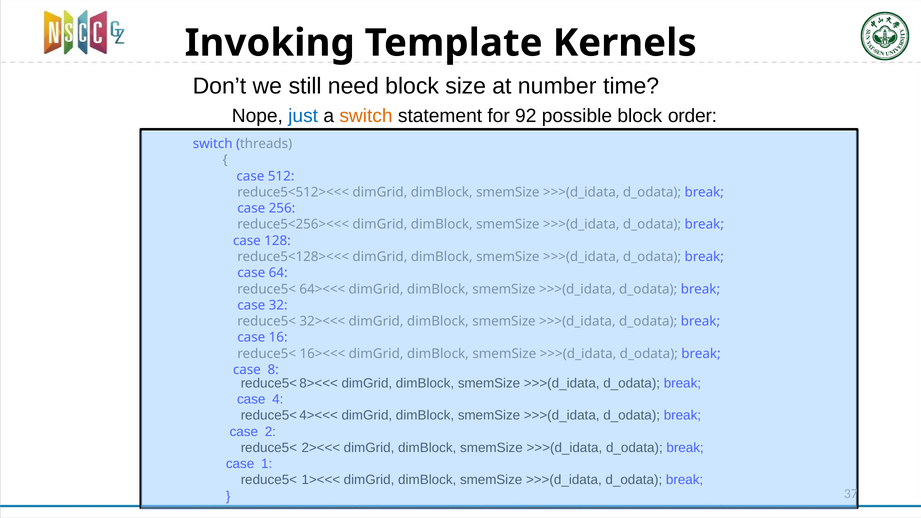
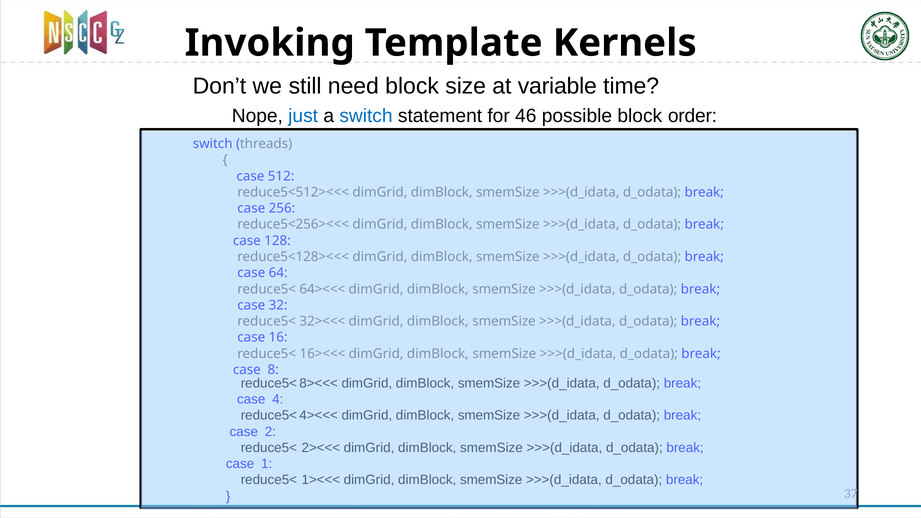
number: number -> variable (557, 86)
switch colour: orange -> blue (366, 116)
92: 92 -> 46 (526, 116)
